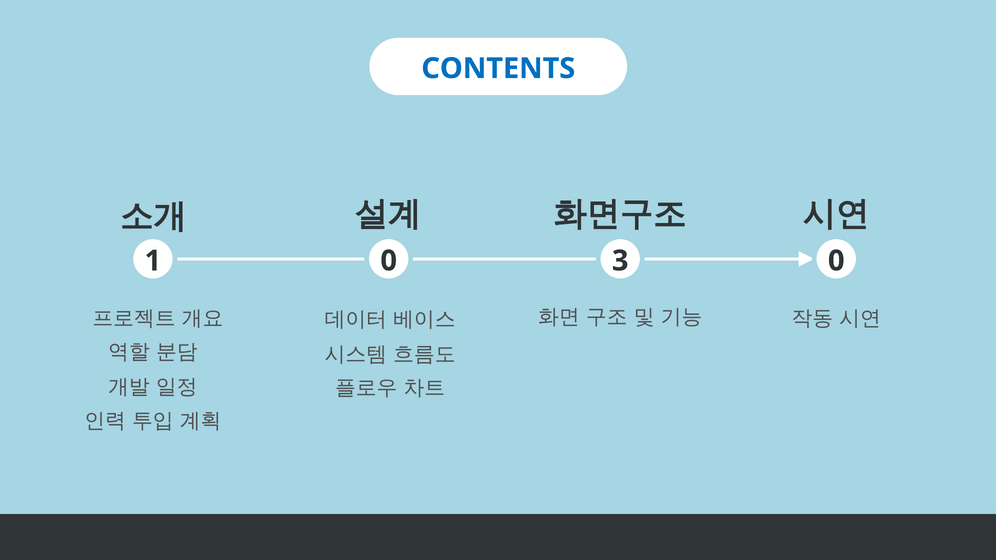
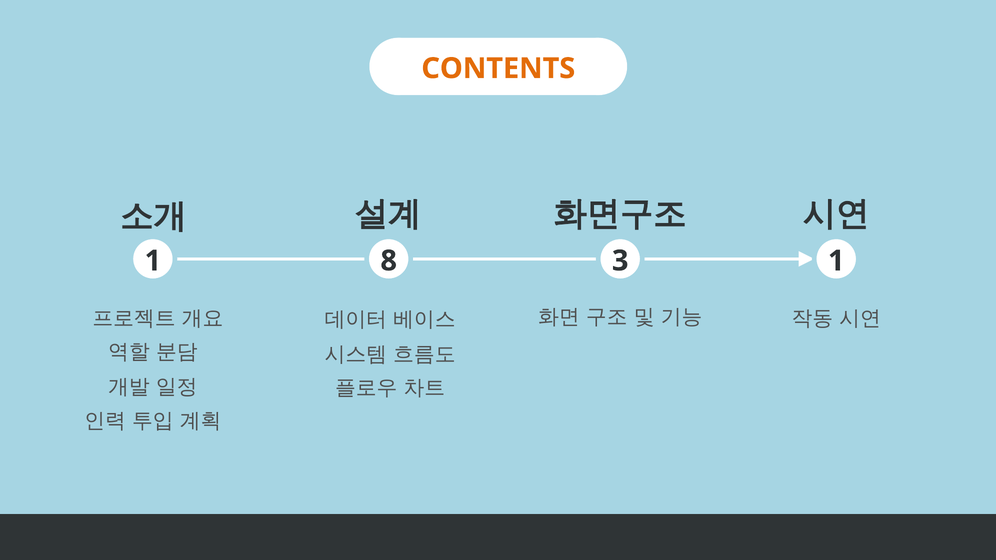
CONTENTS colour: blue -> orange (498, 69)
1 0: 0 -> 8 (389, 261)
3 0: 0 -> 1 (836, 261)
